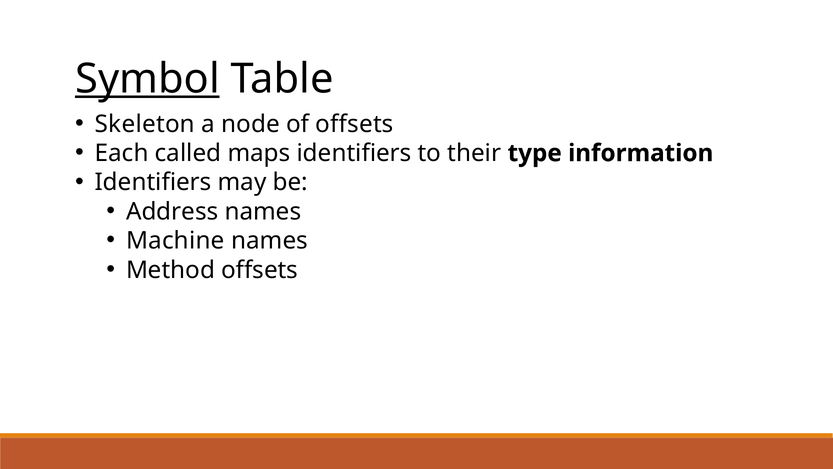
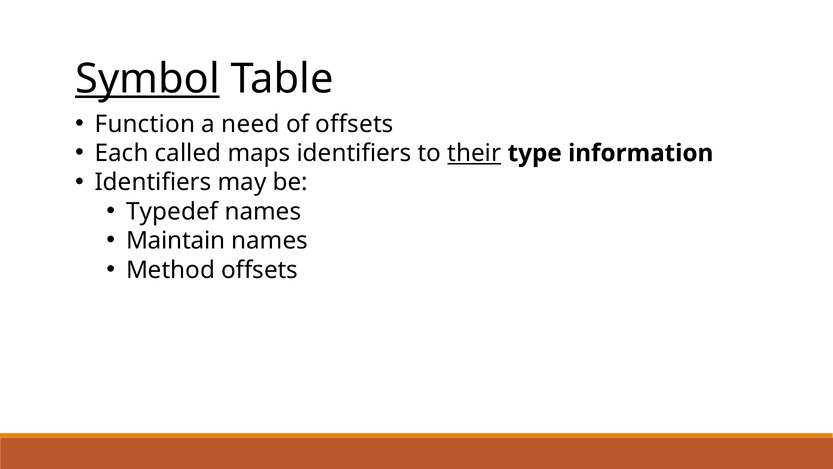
Skeleton: Skeleton -> Function (145, 124)
node: node -> need (251, 124)
their underline: none -> present (474, 153)
Address: Address -> Typedef (172, 211)
Machine: Machine -> Maintain (176, 241)
